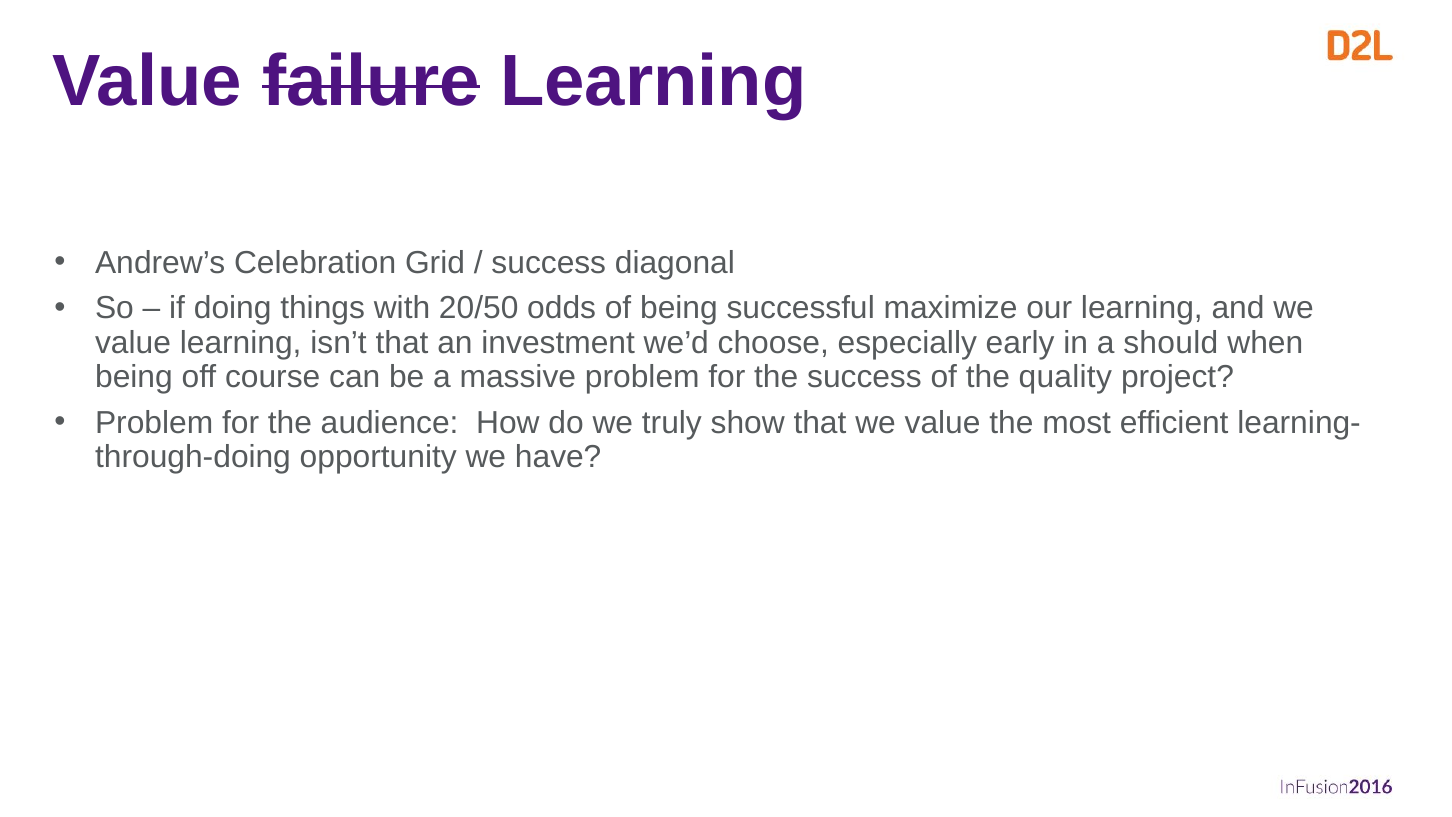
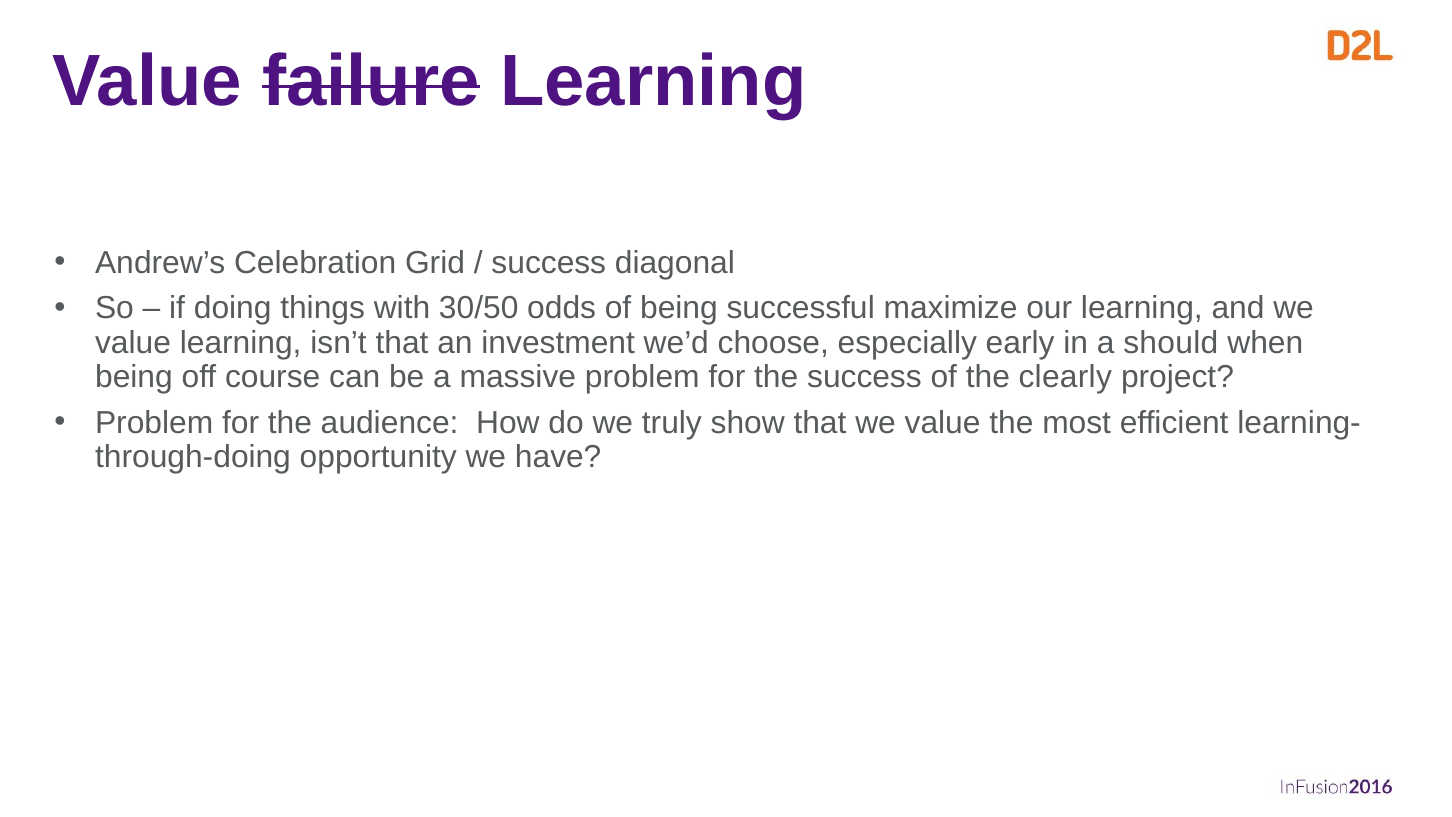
20/50: 20/50 -> 30/50 (479, 308)
quality: quality -> clearly (1065, 377)
